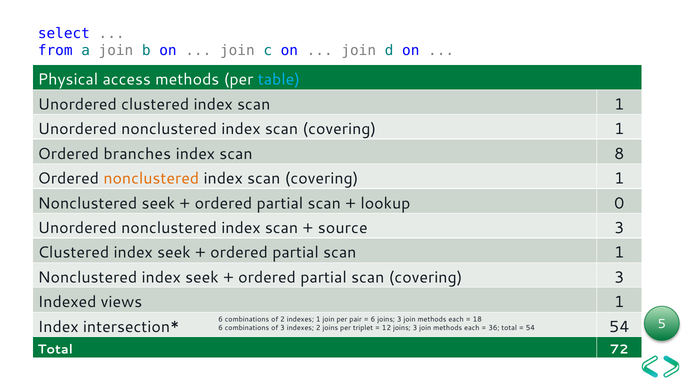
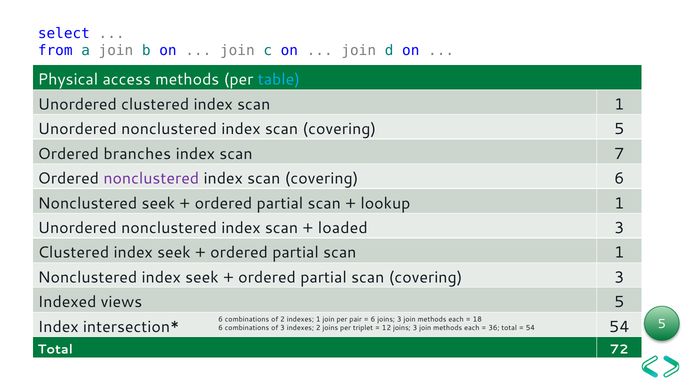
1: 1 -> 5 (619, 129)
8: 8 -> 7 (619, 154)
nonclustered colour: orange -> purple (151, 179)
1: 1 -> 6 (619, 179)
lookup 0: 0 -> 1 (619, 203)
source: source -> loaded (343, 228)
views 1: 1 -> 5 (619, 302)
